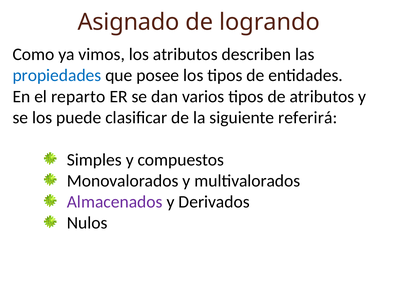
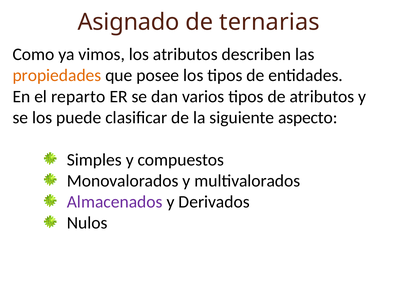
logrando: logrando -> ternarias (269, 22)
propiedades colour: blue -> orange (57, 76)
referirá: referirá -> aspecto (308, 118)
